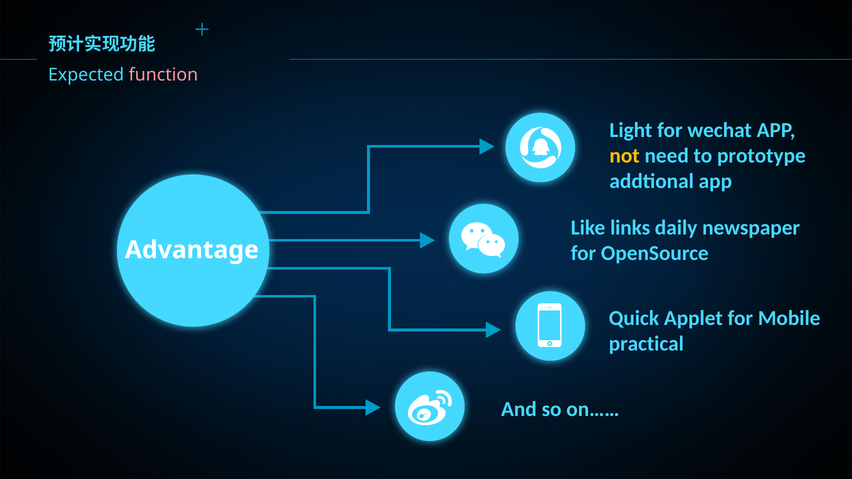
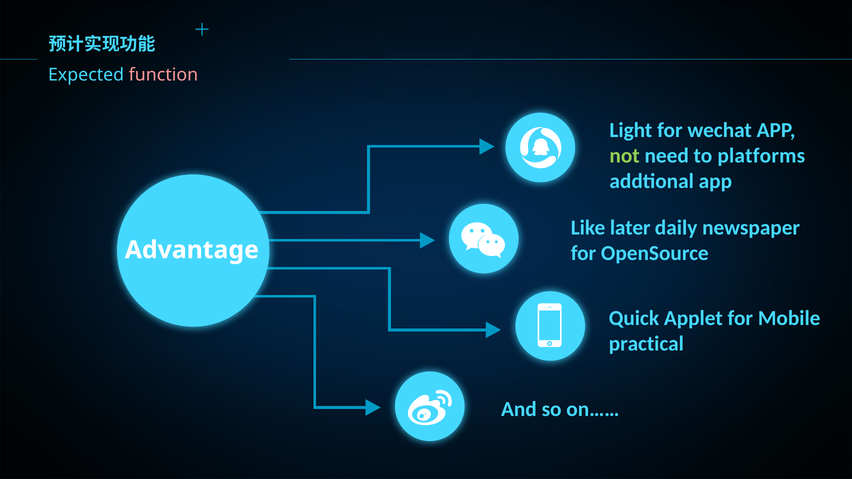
not colour: yellow -> light green (625, 156)
prototype: prototype -> platforms (761, 156)
links: links -> later (630, 228)
